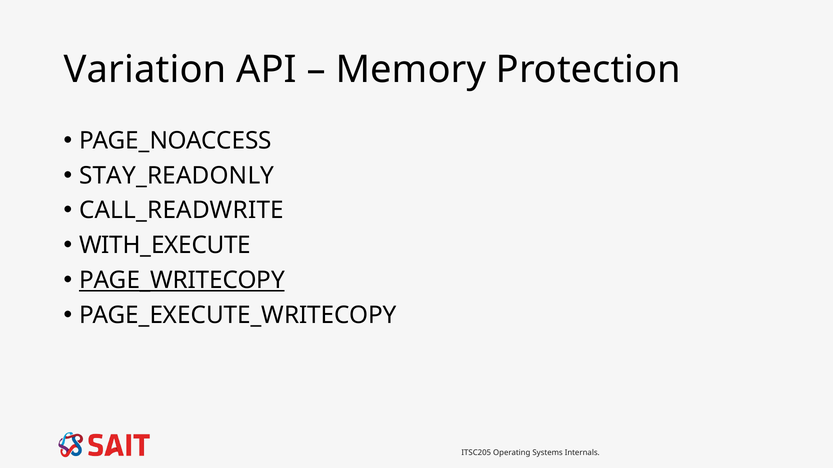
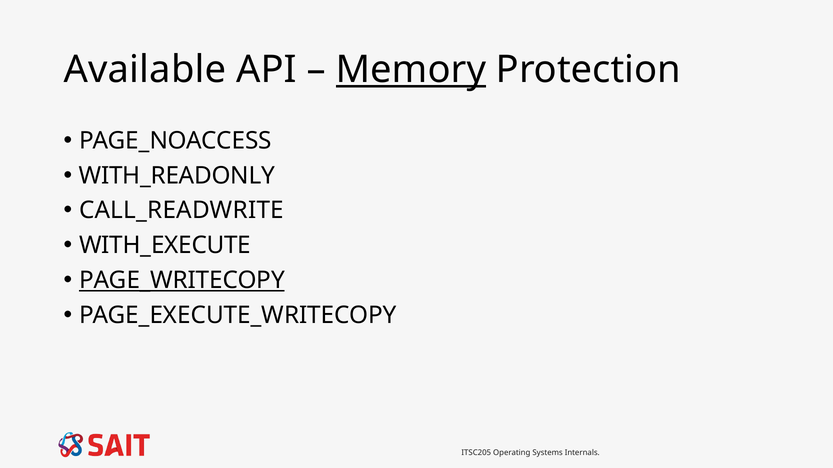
Variation: Variation -> Available (145, 70)
Memory underline: none -> present (411, 70)
STAY_READONLY: STAY_READONLY -> WITH_READONLY (177, 176)
